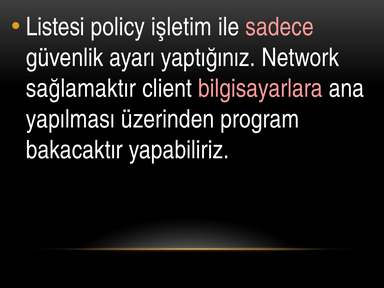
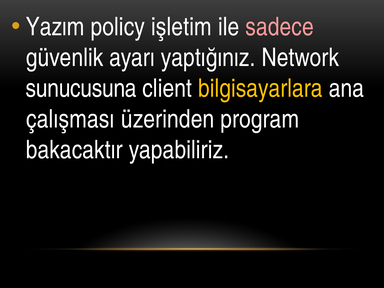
Listesi: Listesi -> Yazım (55, 27)
sağlamaktır: sağlamaktır -> sunucusuna (81, 88)
bilgisayarlara colour: pink -> yellow (260, 88)
yapılması: yapılması -> çalışması (70, 119)
